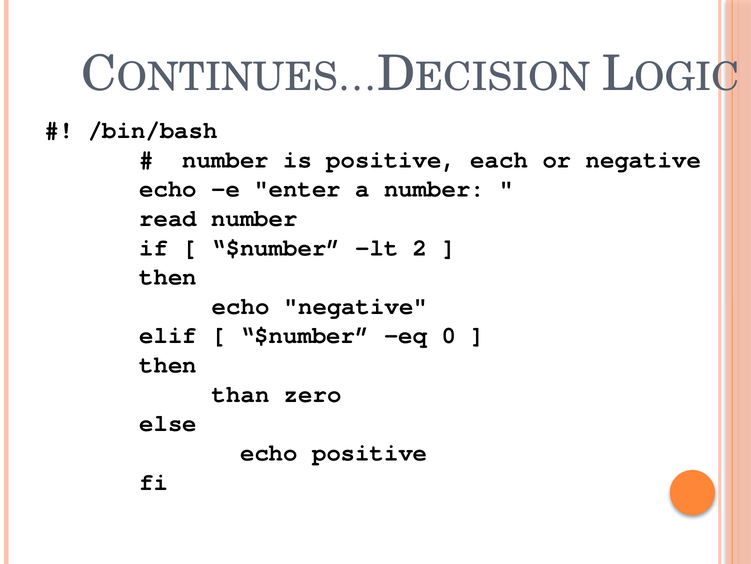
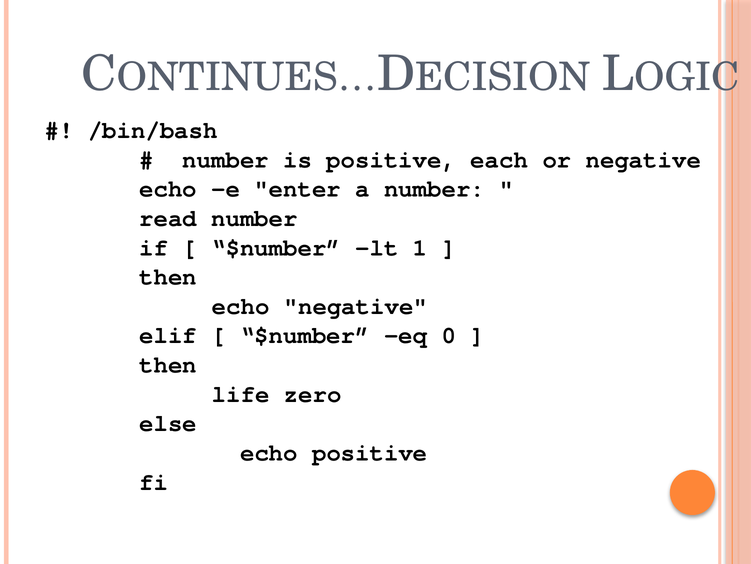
2: 2 -> 1 (420, 247)
than: than -> life (241, 394)
